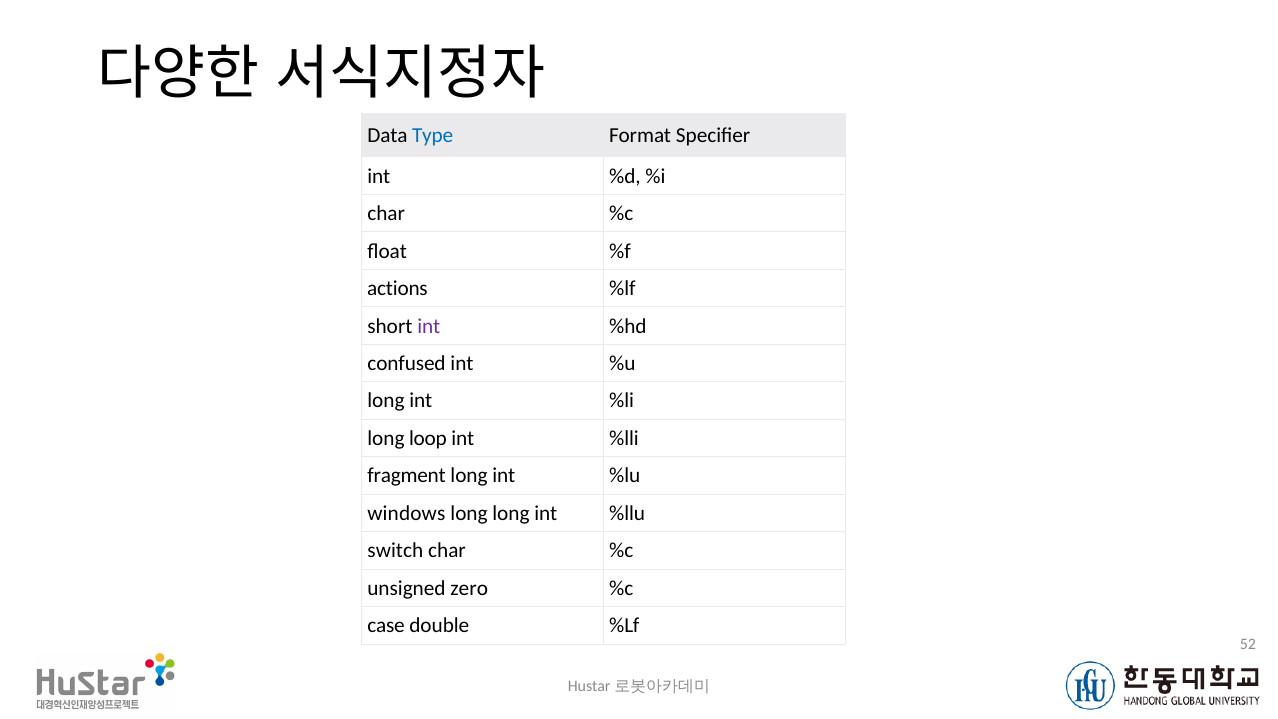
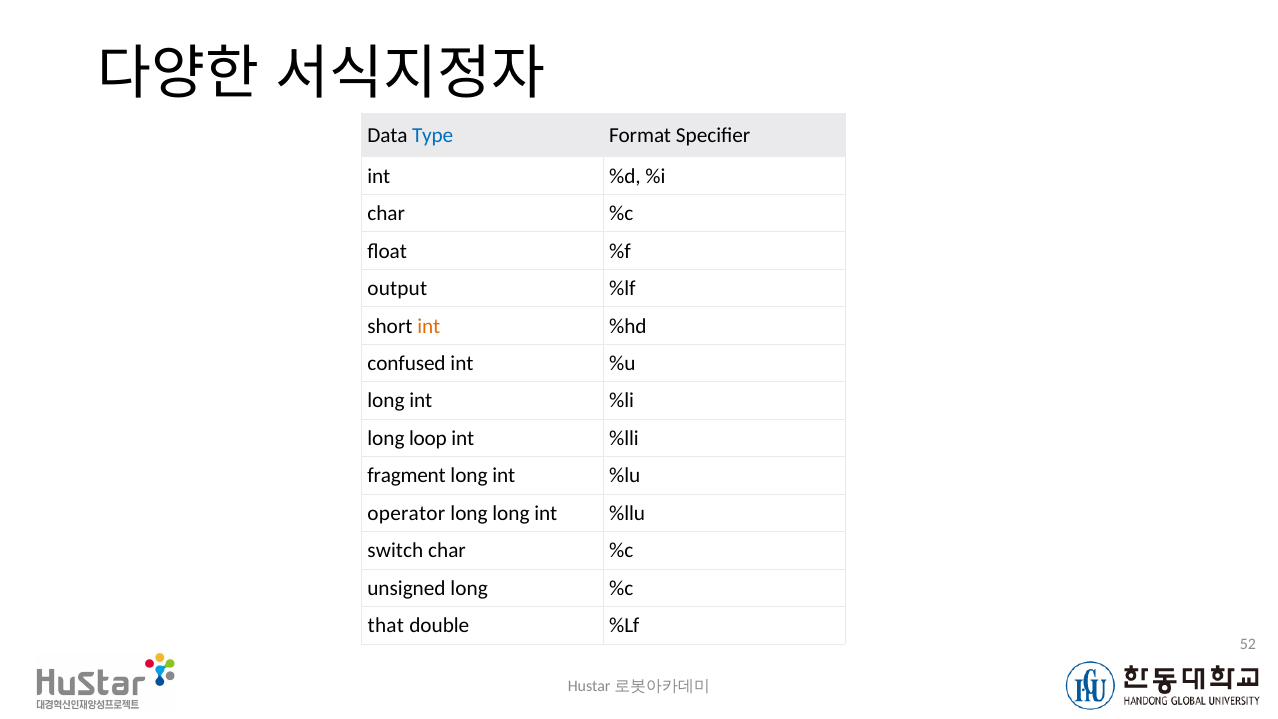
actions: actions -> output (397, 288)
int colour: purple -> orange (429, 326)
windows: windows -> operator (406, 513)
unsigned zero: zero -> long (469, 588)
case: case -> that (386, 626)
